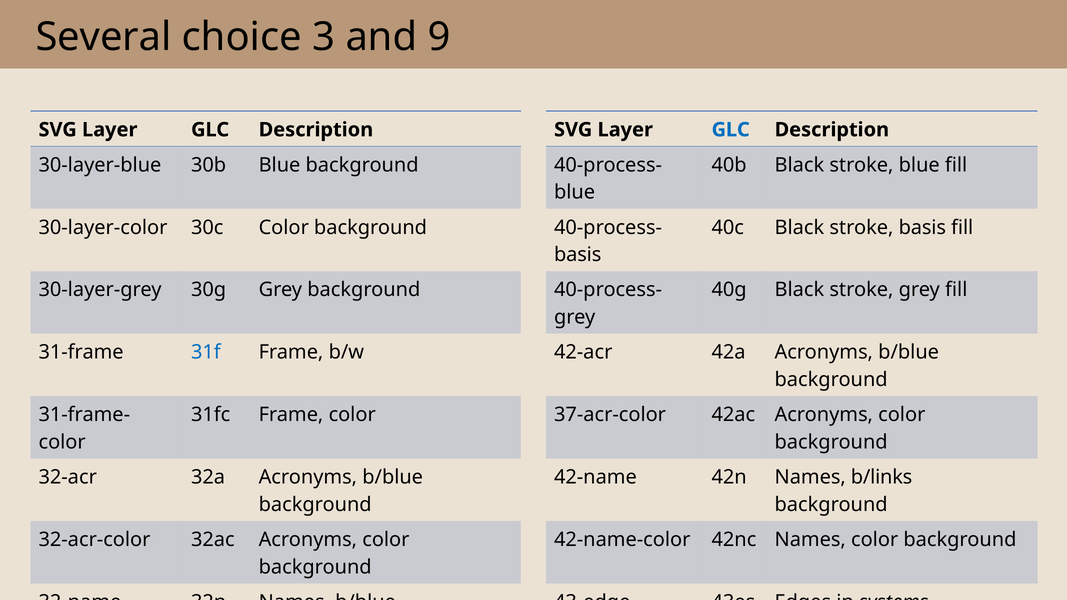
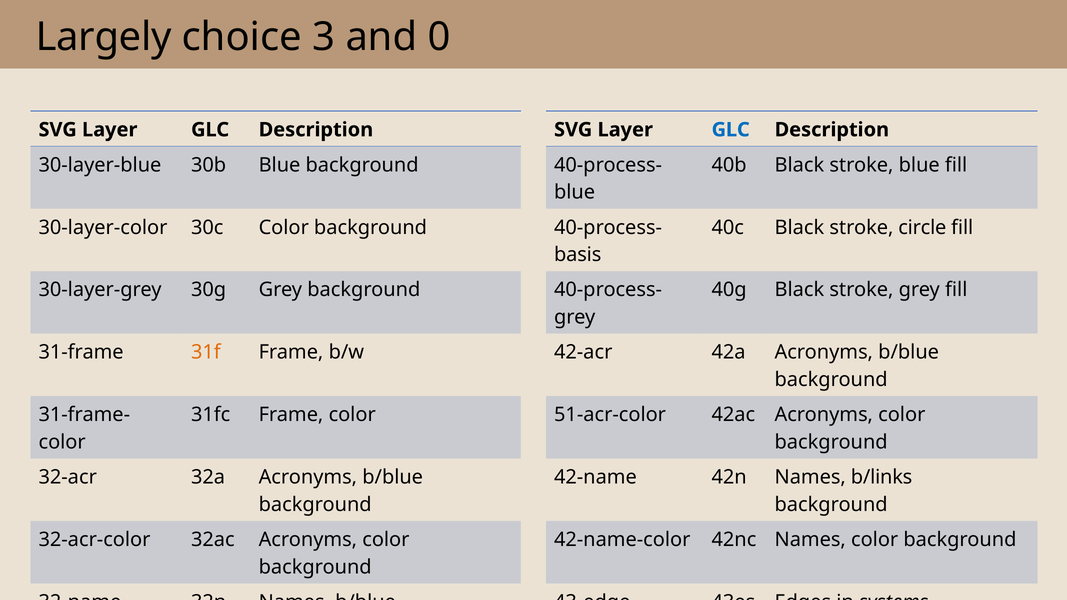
Several: Several -> Largely (104, 37)
9: 9 -> 0 (439, 37)
stroke basis: basis -> circle (922, 227)
31f colour: blue -> orange (206, 352)
37-acr-color: 37-acr-color -> 51-acr-color (610, 415)
